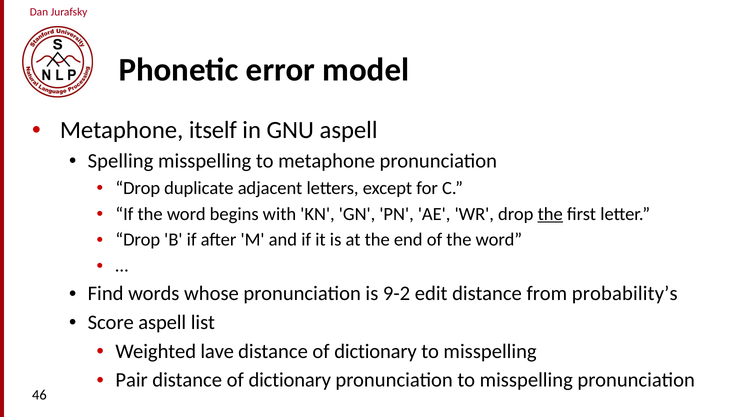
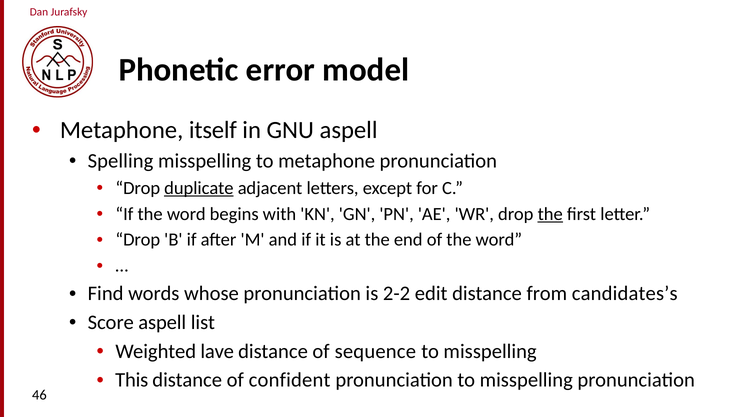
duplicate underline: none -> present (199, 188)
9-2: 9-2 -> 2-2 (397, 293)
probability’s: probability’s -> candidates’s (625, 293)
dictionary: dictionary -> sequence (375, 351)
Pair: Pair -> This (132, 380)
dictionary: dictionary -> confident (290, 380)
